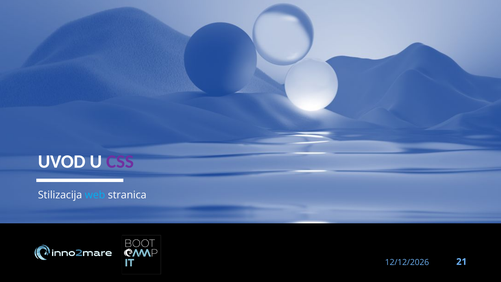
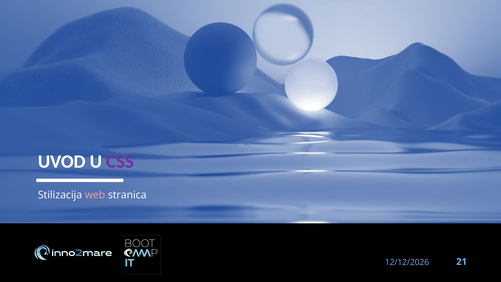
web colour: light blue -> pink (95, 195)
